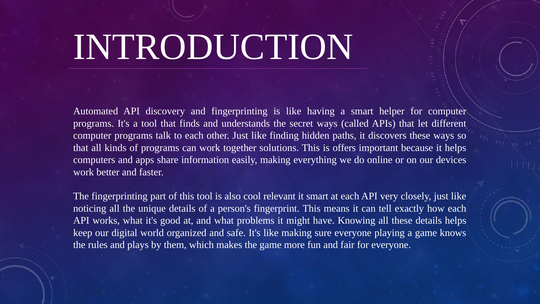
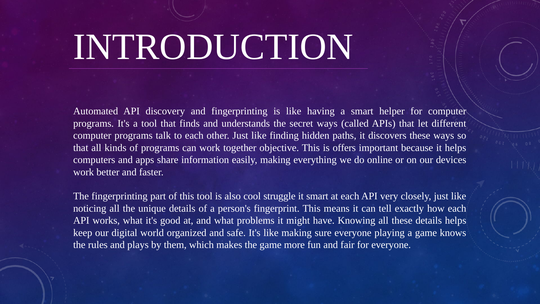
solutions: solutions -> objective (279, 148)
relevant: relevant -> struggle (279, 196)
